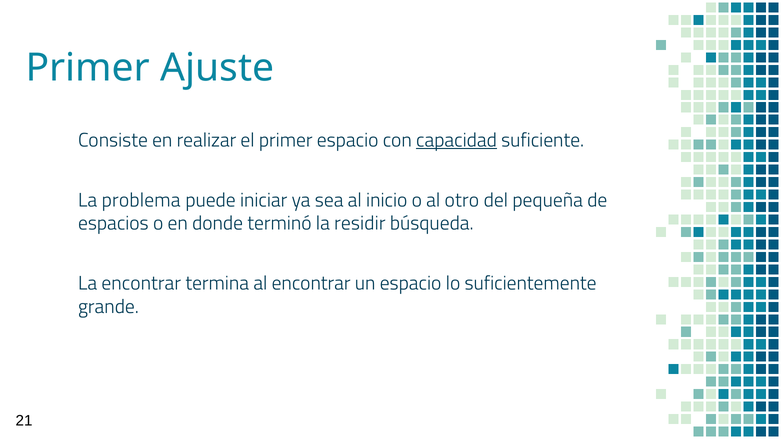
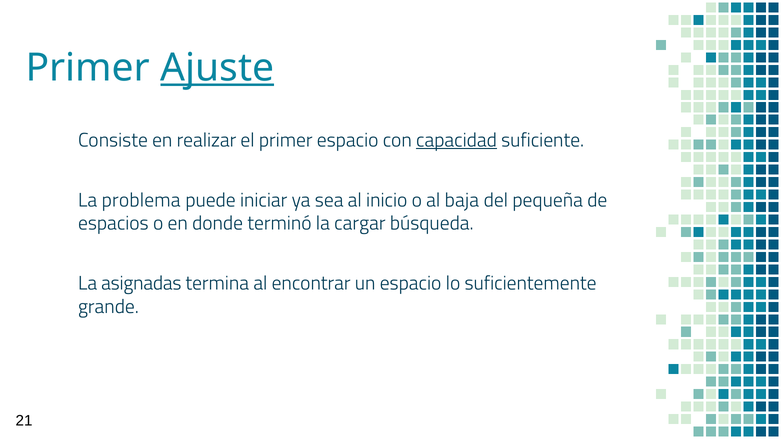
Ajuste underline: none -> present (217, 68)
otro: otro -> baja (462, 200)
residir: residir -> cargar (360, 224)
La encontrar: encontrar -> asignadas (141, 284)
